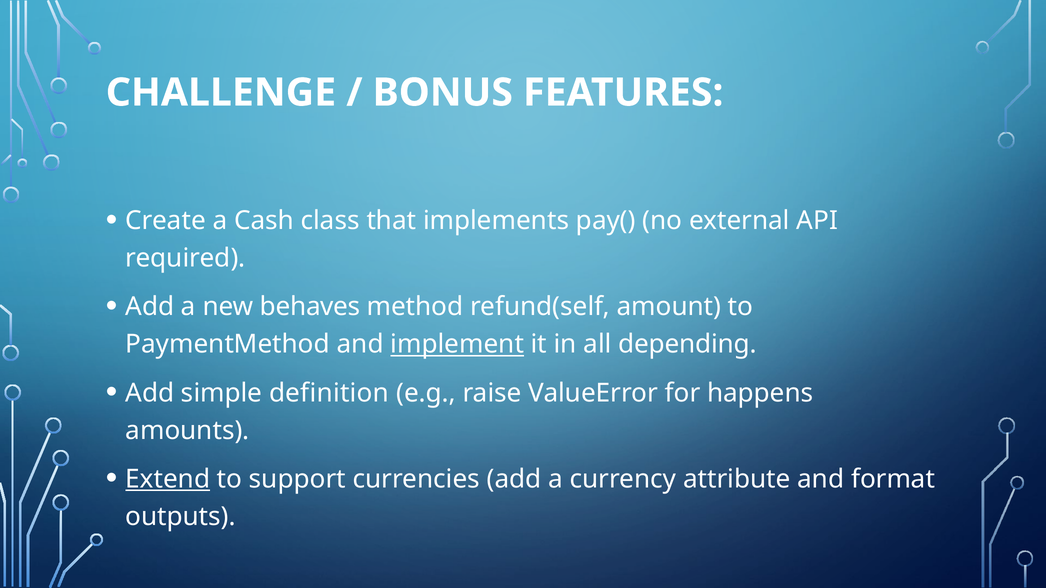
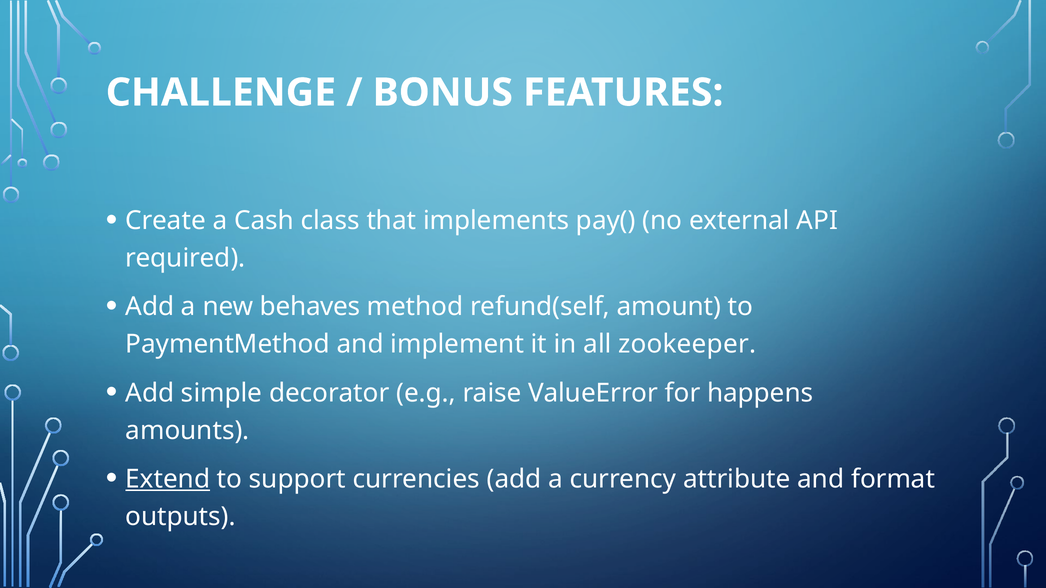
implement underline: present -> none (457, 345)
depending: depending -> zookeeper (687, 345)
definition: definition -> decorator (329, 393)
